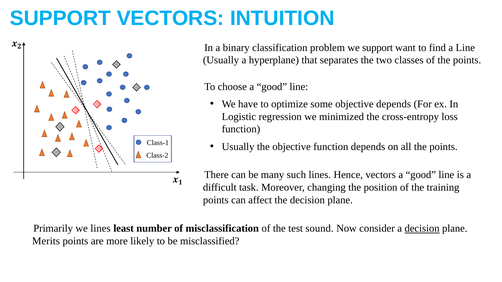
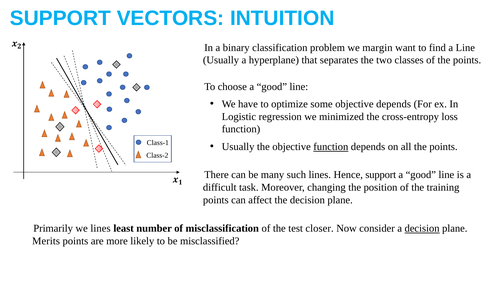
we support: support -> margin (377, 48)
function underline: none -> present (331, 147)
Hence vectors: vectors -> support (381, 175)
sound: sound -> closer (320, 229)
